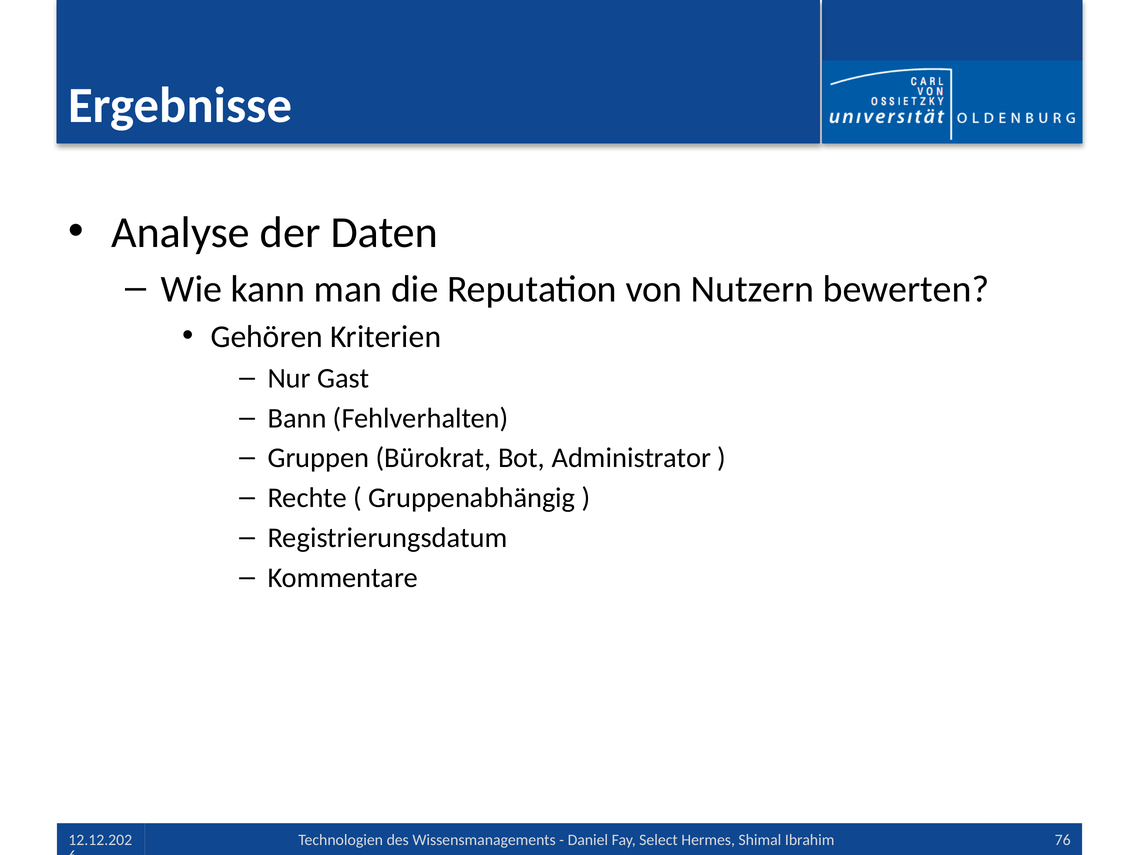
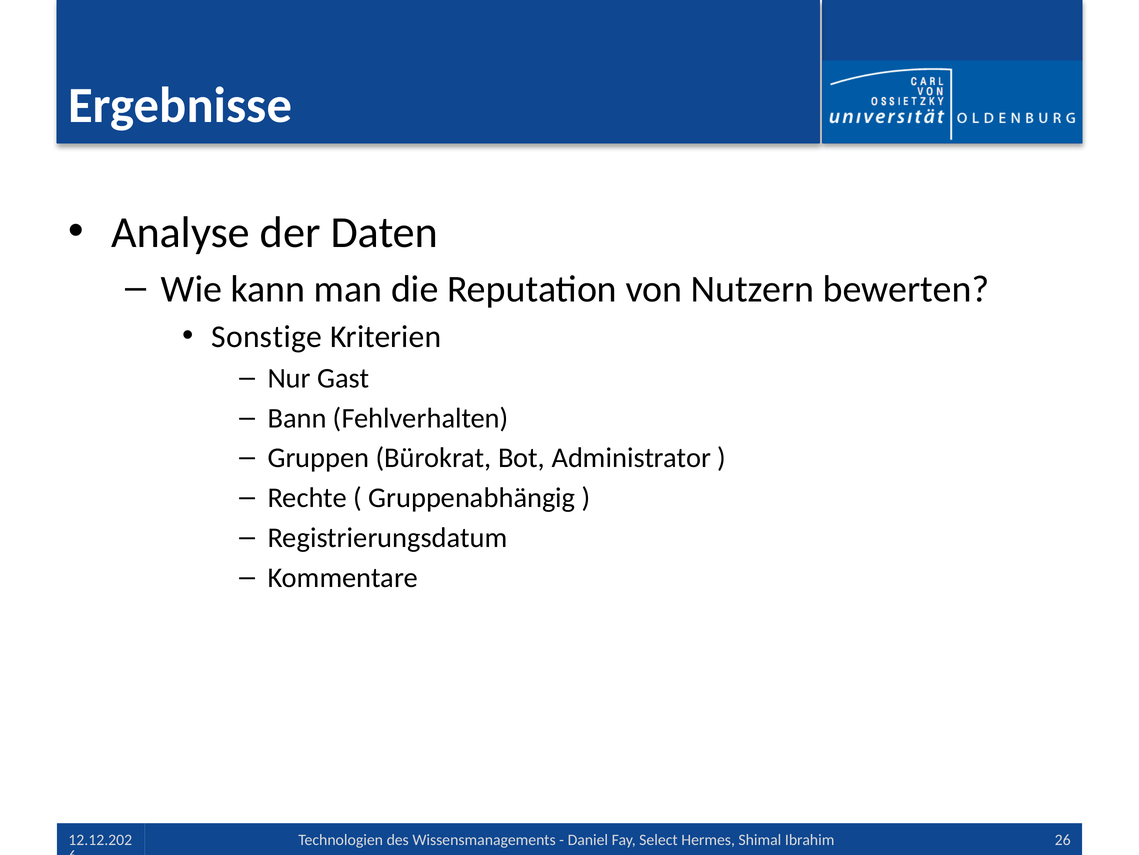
Gehören: Gehören -> Sonstige (267, 336)
76: 76 -> 26 (1063, 839)
